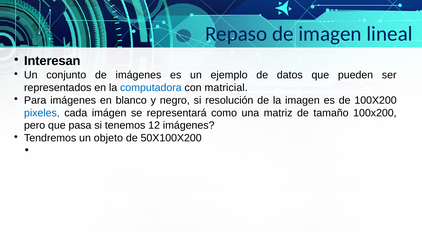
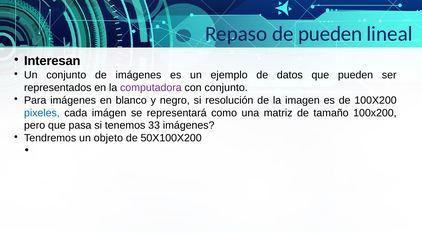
de imagen: imagen -> pueden (330, 34)
computadora colour: blue -> purple (151, 88)
con matricial: matricial -> conjunto (226, 88)
12: 12 -> 33 (154, 126)
